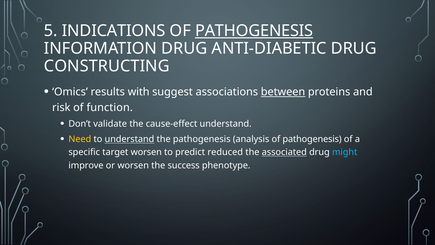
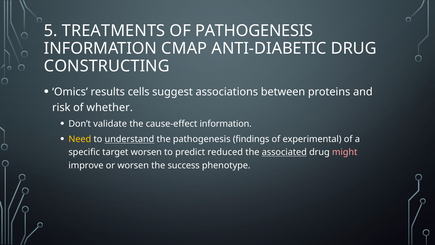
INDICATIONS: INDICATIONS -> TREATMENTS (114, 31)
PATHOGENESIS underline: present -> none (254, 31)
INFORMATION DRUG: DRUG -> CMAP (184, 48)
with: with -> cells (139, 92)
between underline: present -> none (283, 92)
function: function -> whether (110, 107)
cause-effect understand: understand -> information (226, 124)
analysis: analysis -> findings (251, 139)
pathogenesis: pathogenesis -> experimental (312, 139)
might colour: light blue -> pink (345, 152)
